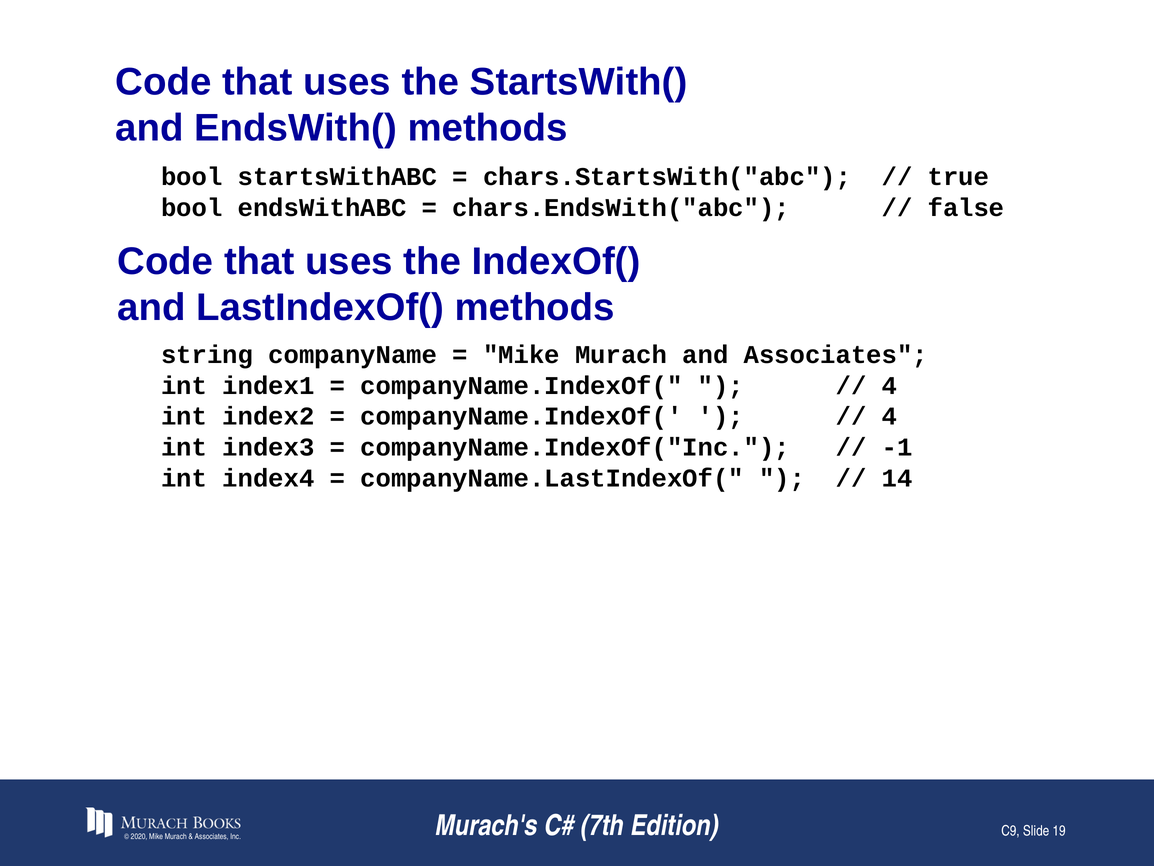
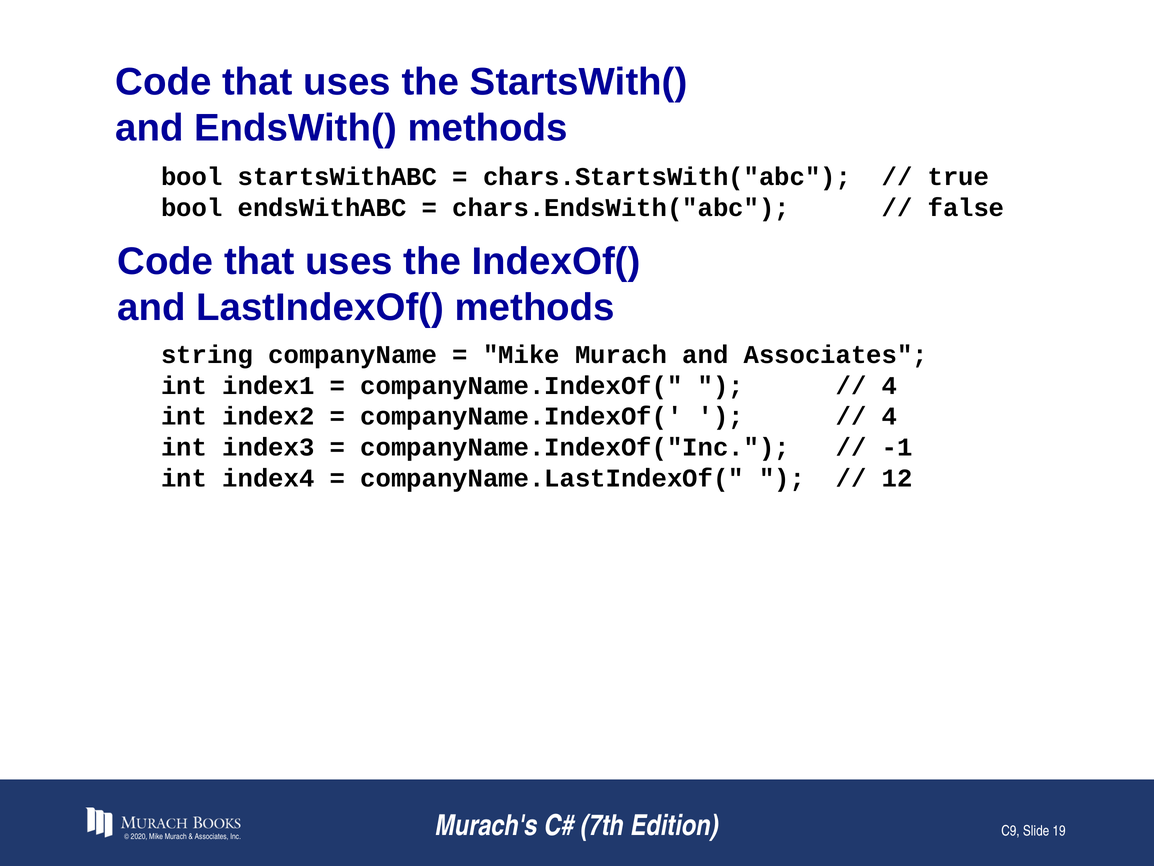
14: 14 -> 12 (897, 478)
